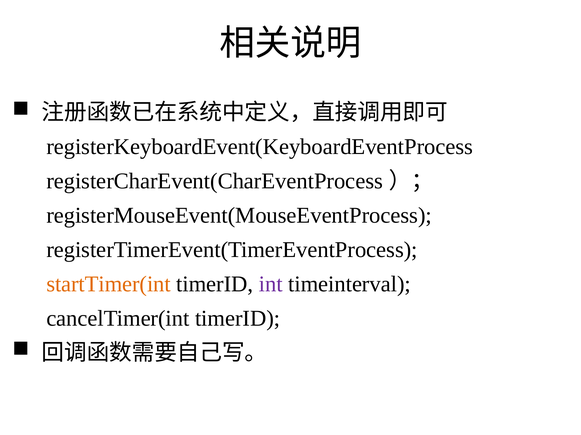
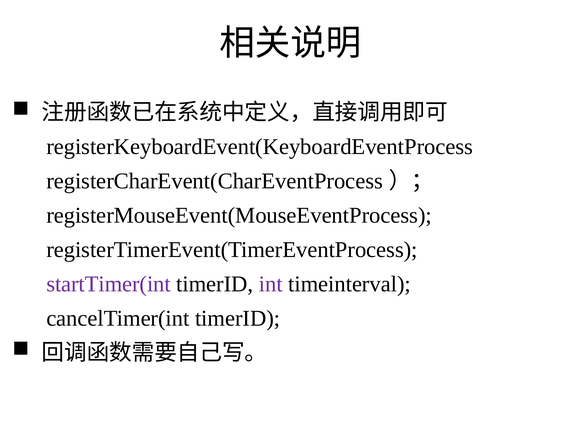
startTimer(int colour: orange -> purple (109, 285)
